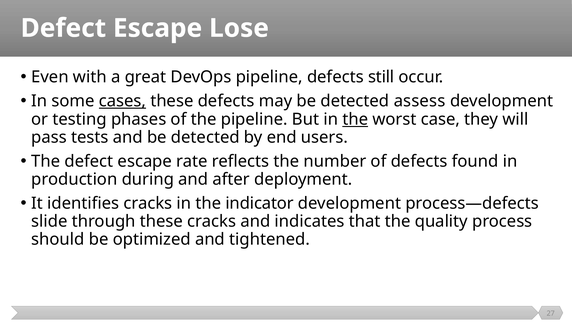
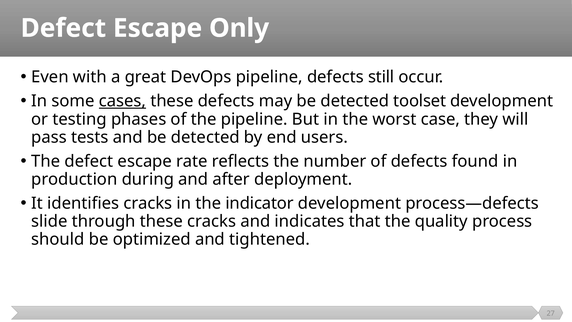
Lose: Lose -> Only (239, 28)
assess: assess -> toolset (420, 101)
the underline: present -> none (355, 119)
